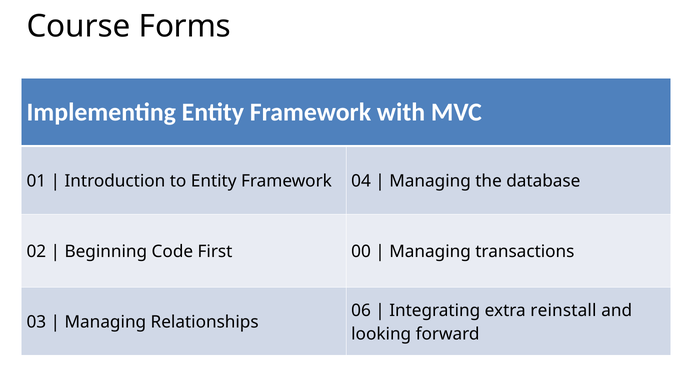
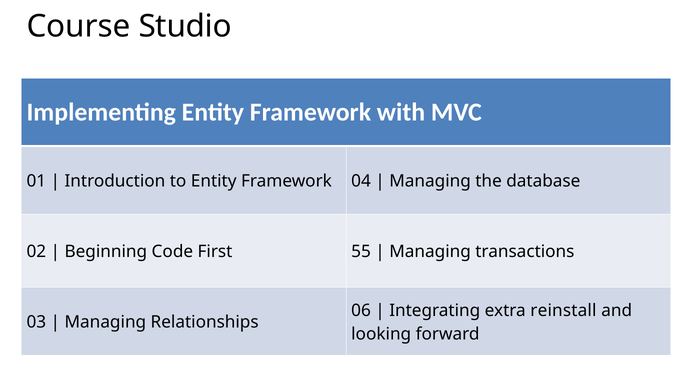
Forms: Forms -> Studio (185, 27)
00: 00 -> 55 (361, 252)
